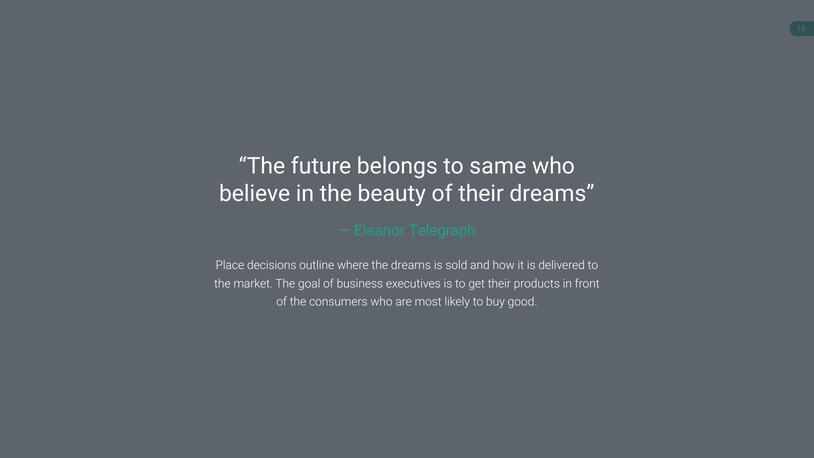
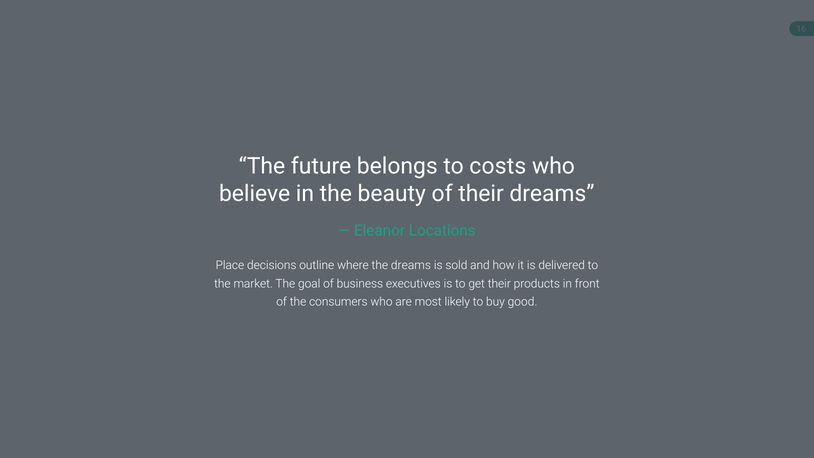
same: same -> costs (498, 166)
Telegraph: Telegraph -> Locations (442, 231)
